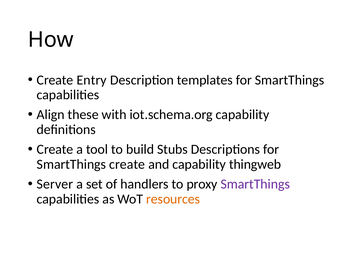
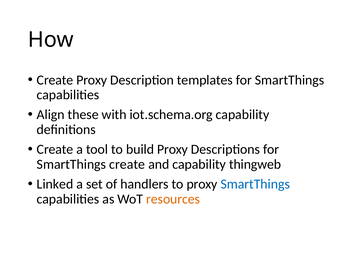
Create Entry: Entry -> Proxy (92, 80)
build Stubs: Stubs -> Proxy (173, 149)
Server: Server -> Linked (55, 184)
SmartThings colour: purple -> blue (255, 184)
